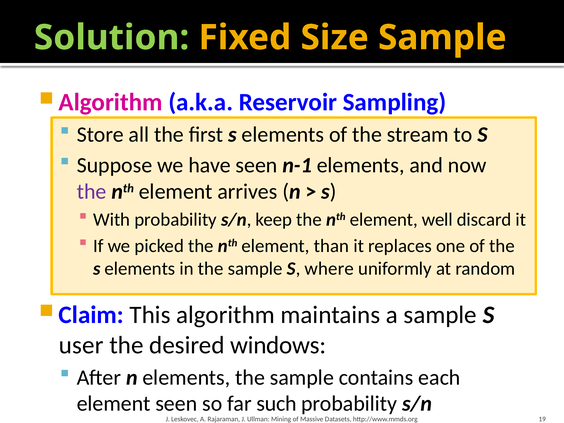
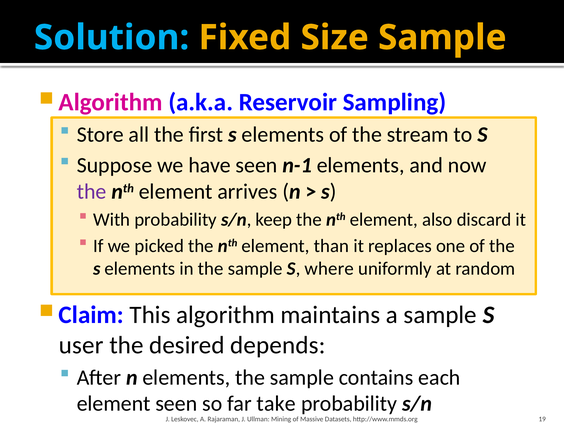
Solution colour: light green -> light blue (112, 38)
well: well -> also (437, 220)
windows: windows -> depends (278, 345)
such: such -> take (276, 404)
